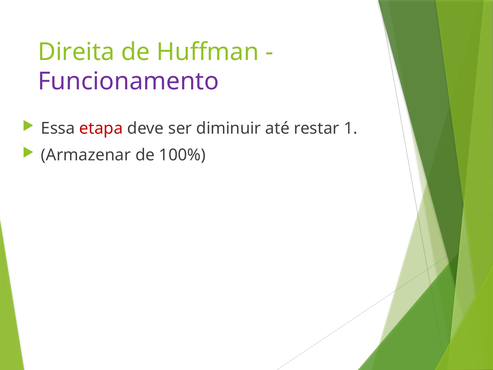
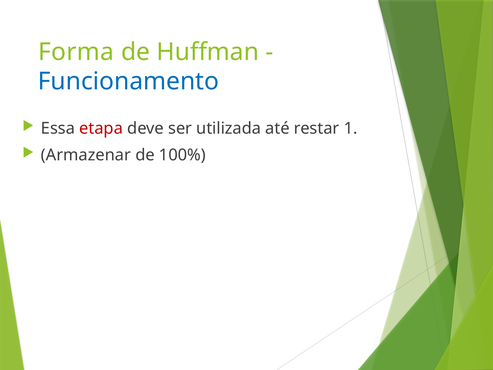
Direita: Direita -> Forma (76, 52)
Funcionamento colour: purple -> blue (128, 81)
diminuir: diminuir -> utilizada (229, 128)
